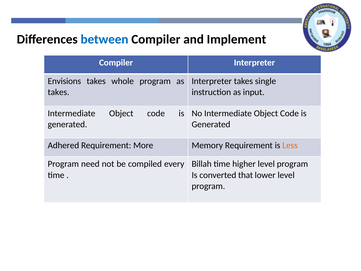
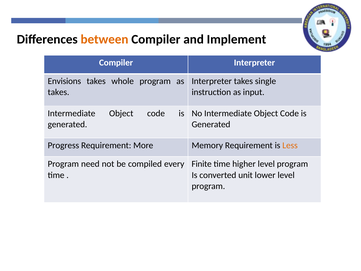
between colour: blue -> orange (104, 39)
Adhered: Adhered -> Progress (63, 145)
Billah: Billah -> Finite (202, 164)
that: that -> unit (246, 175)
